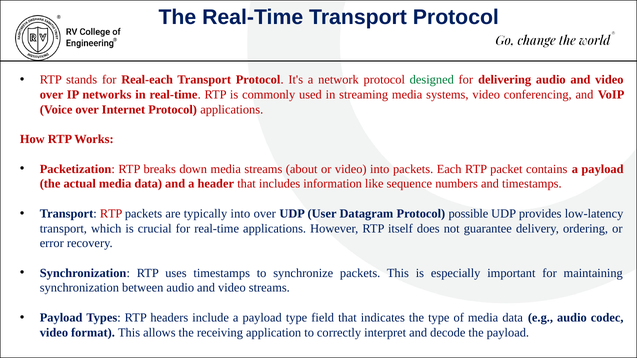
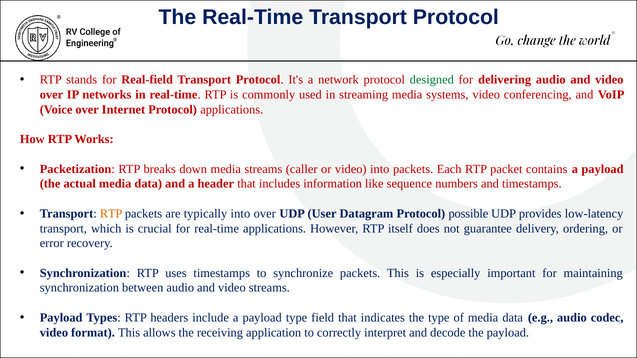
Real-each: Real-each -> Real-field (147, 80)
about: about -> caller (302, 169)
RTP colour: red -> orange (111, 214)
